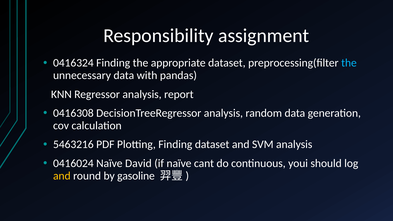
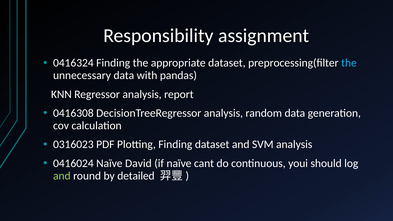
5463216: 5463216 -> 0316023 (73, 145)
and colour: yellow -> light green (62, 176)
gasoline: gasoline -> detailed (136, 176)
